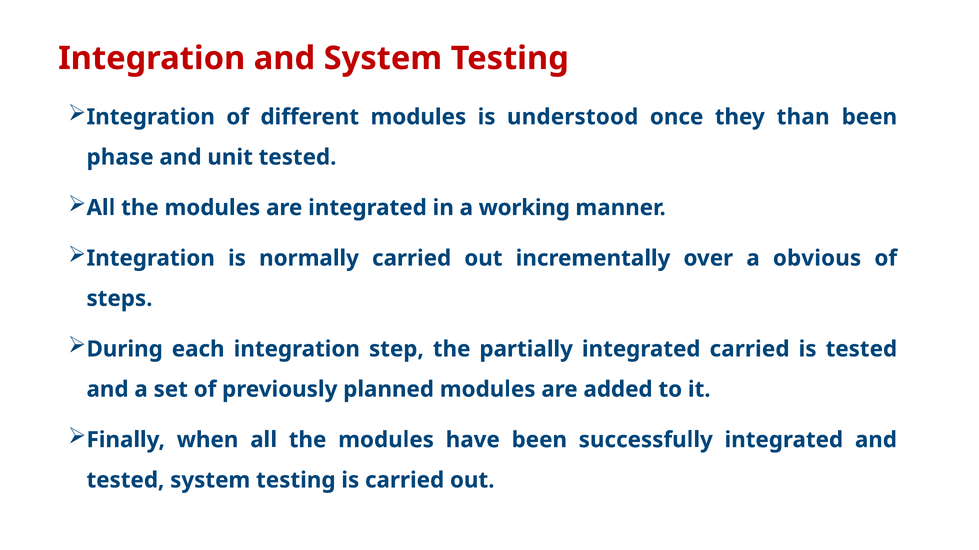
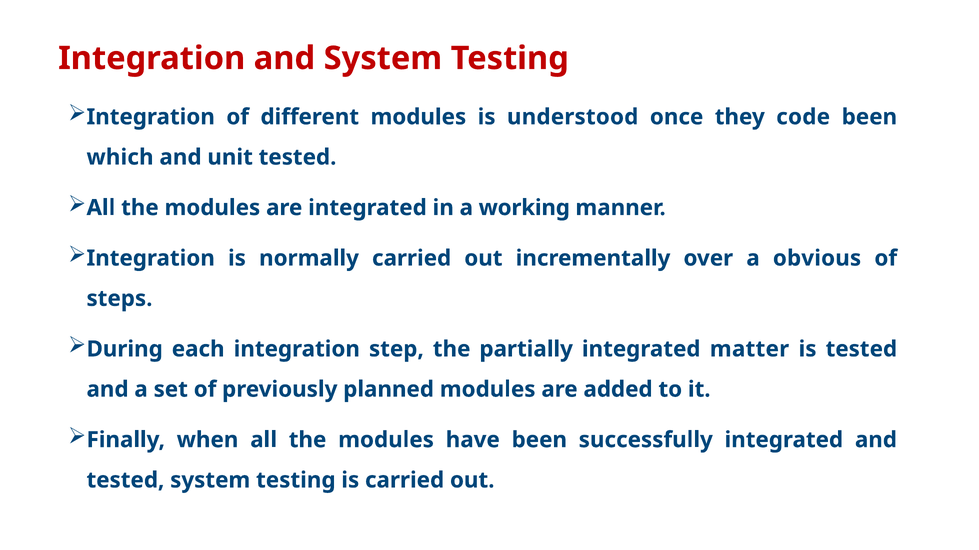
than: than -> code (803, 117)
phase: phase -> which (120, 157)
integrated carried: carried -> matter (749, 349)
